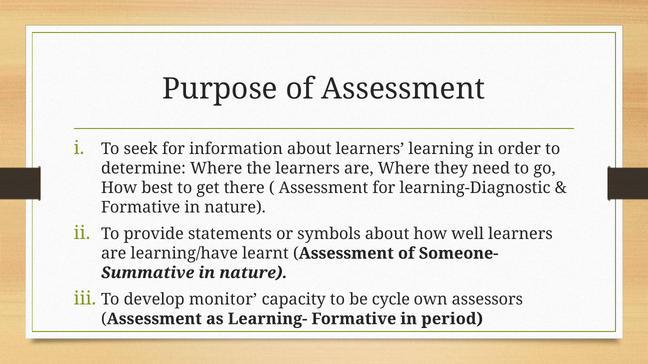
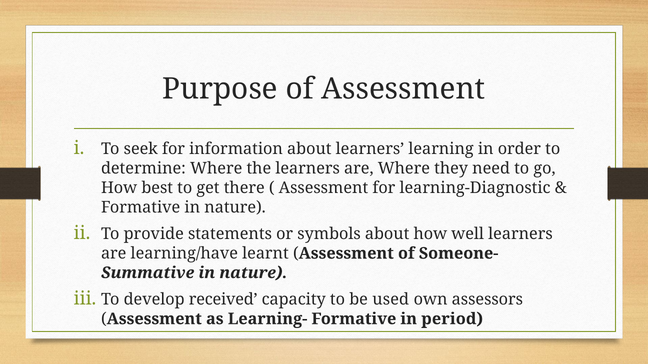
monitor: monitor -> received (223, 300)
cycle: cycle -> used (391, 300)
